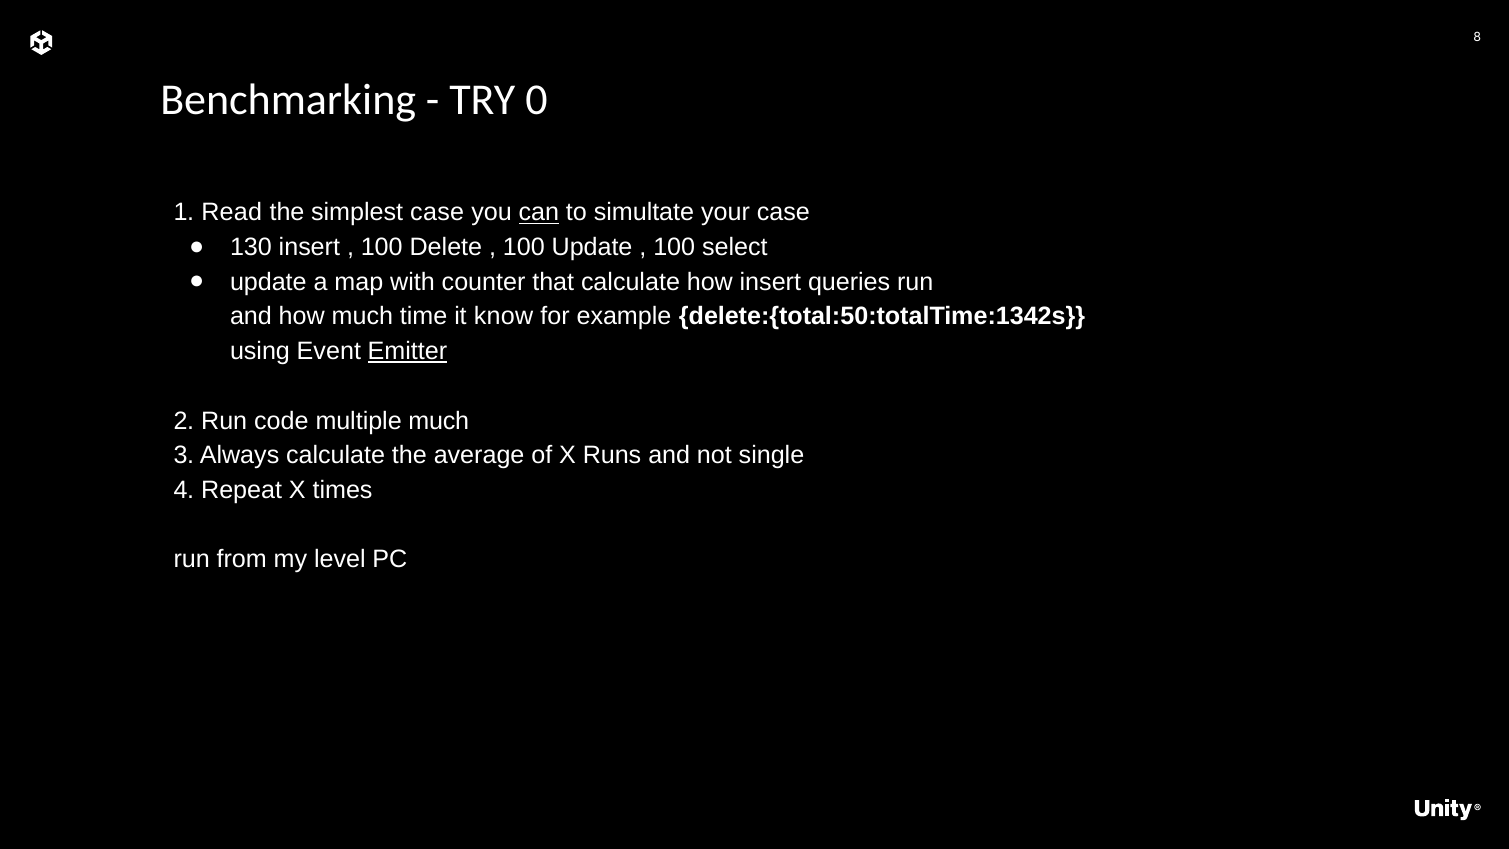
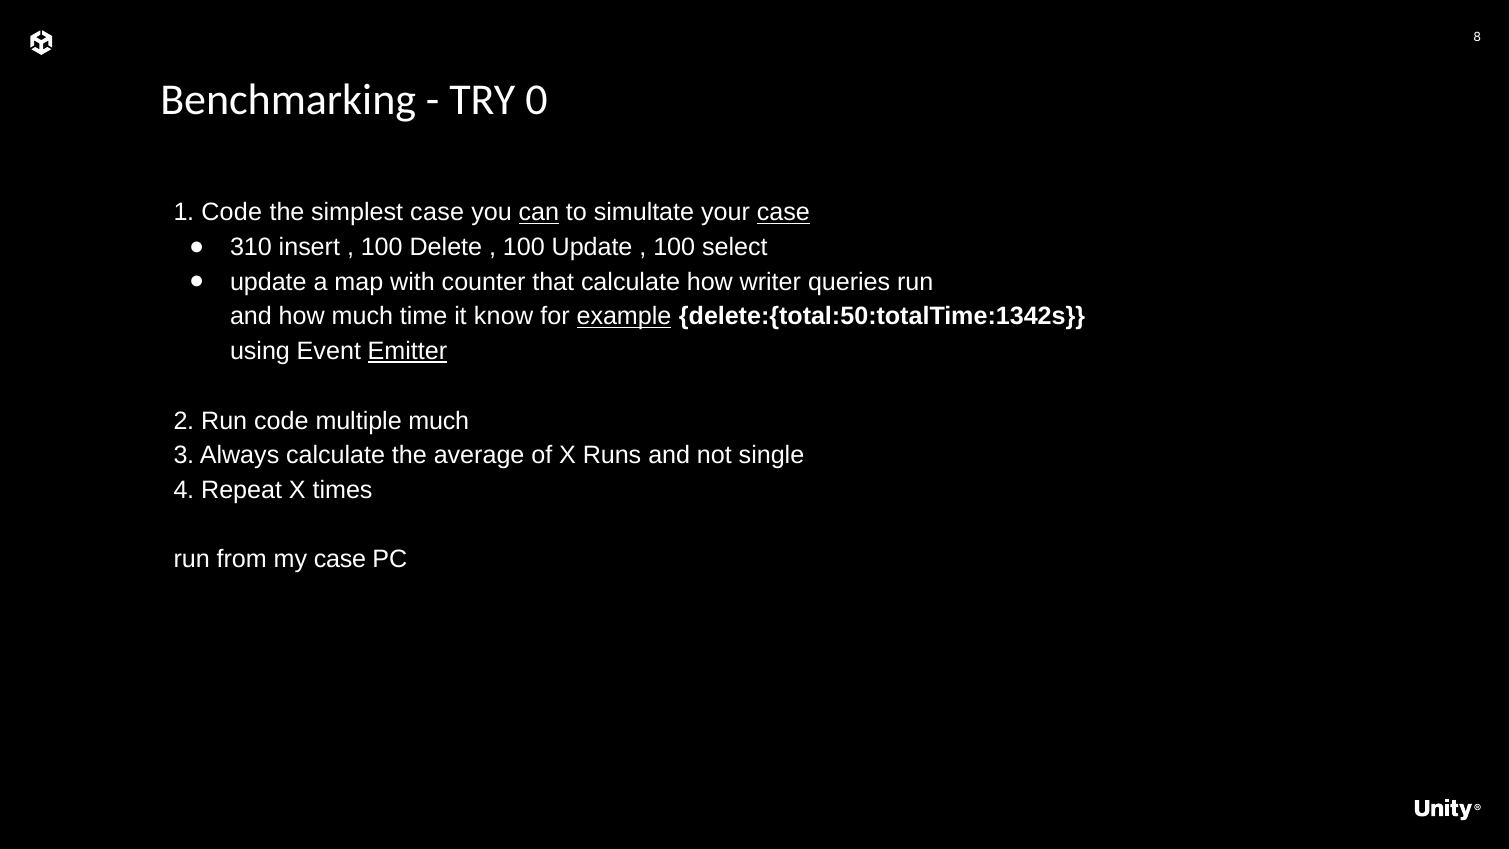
1 Read: Read -> Code (232, 213)
case underline: none -> present (783, 213)
130: 130 -> 310 (251, 247)
how insert: insert -> writer (770, 282)
example underline: none -> present (624, 317)
my level: level -> case (340, 559)
